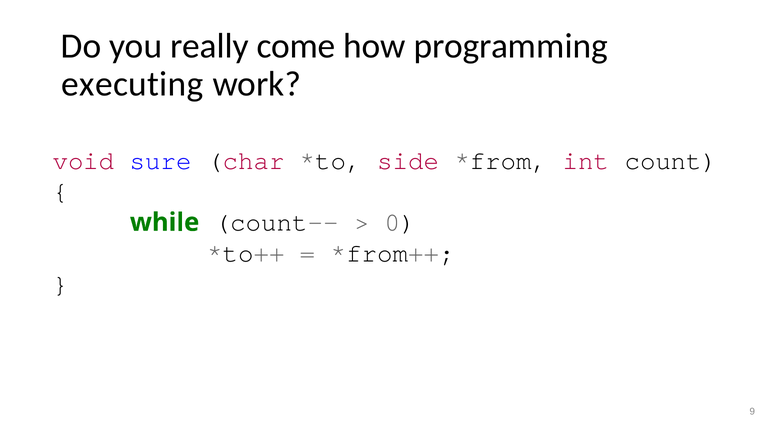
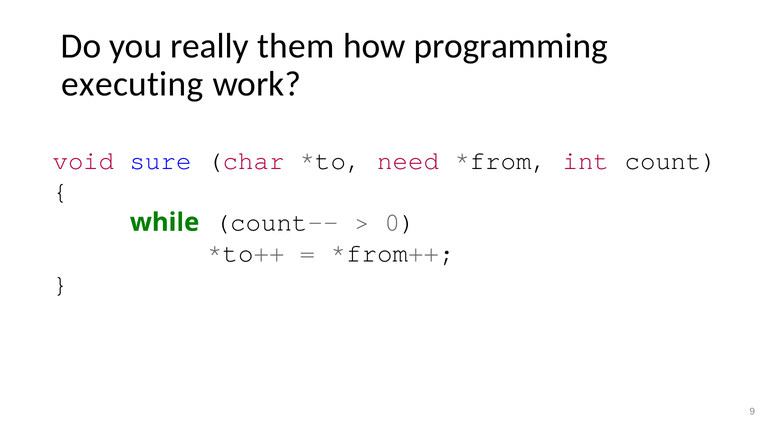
come: come -> them (296, 46)
side: side -> need (408, 160)
